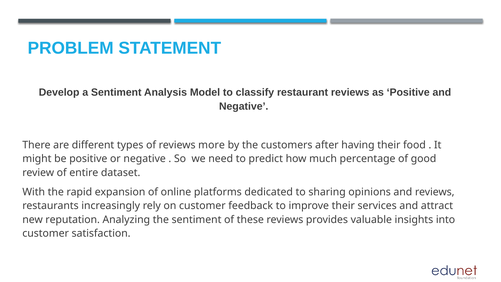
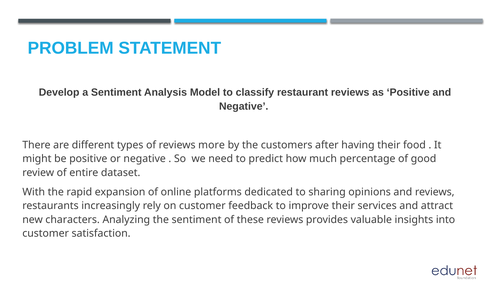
reputation: reputation -> characters (73, 219)
